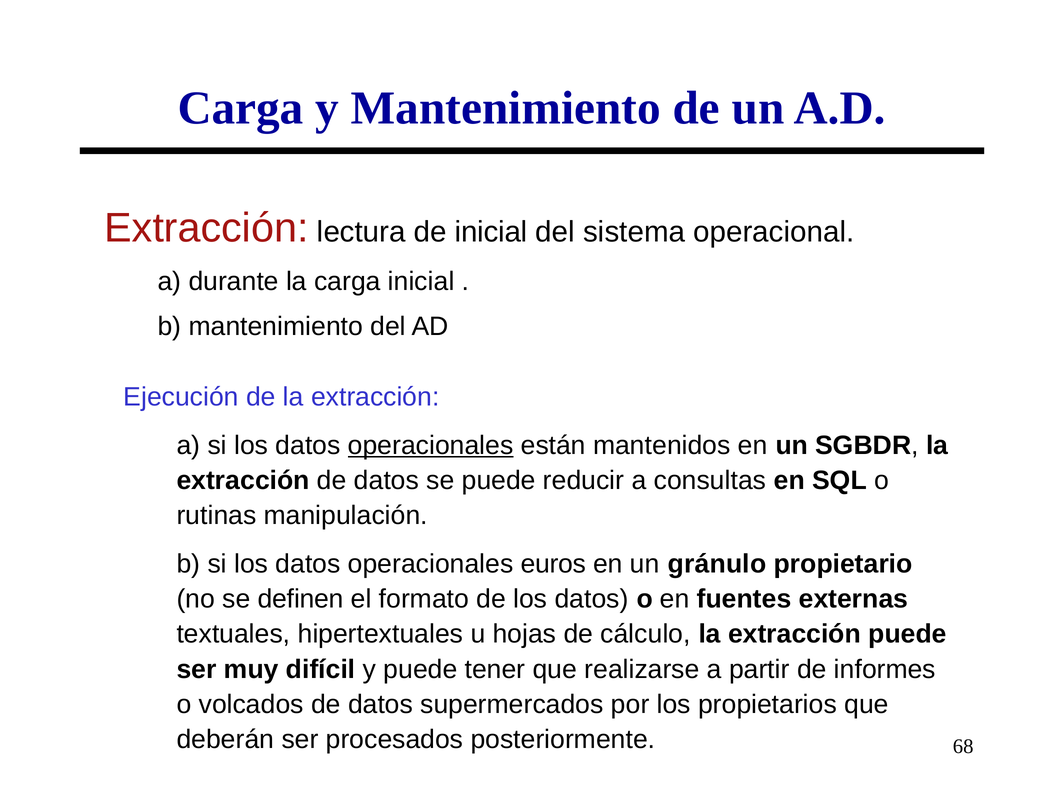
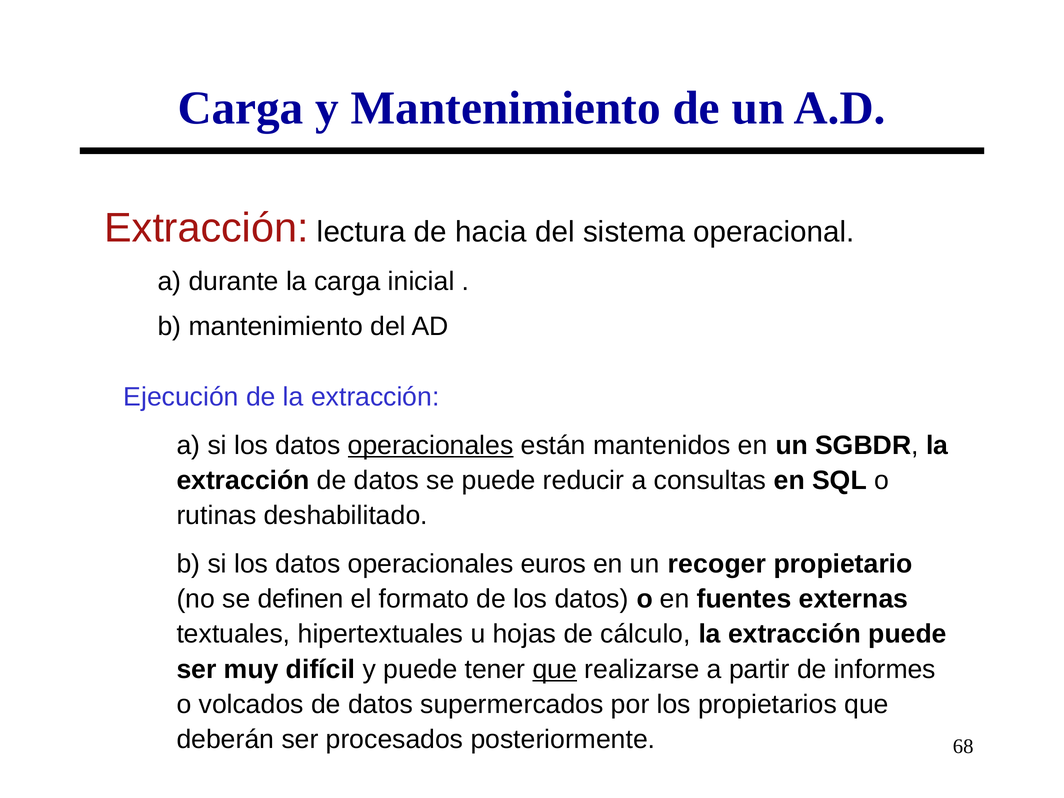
de inicial: inicial -> hacia (491, 232)
manipulación: manipulación -> deshabilitado (346, 516)
gránulo: gránulo -> recoger (717, 564)
que underline: none -> present (555, 669)
